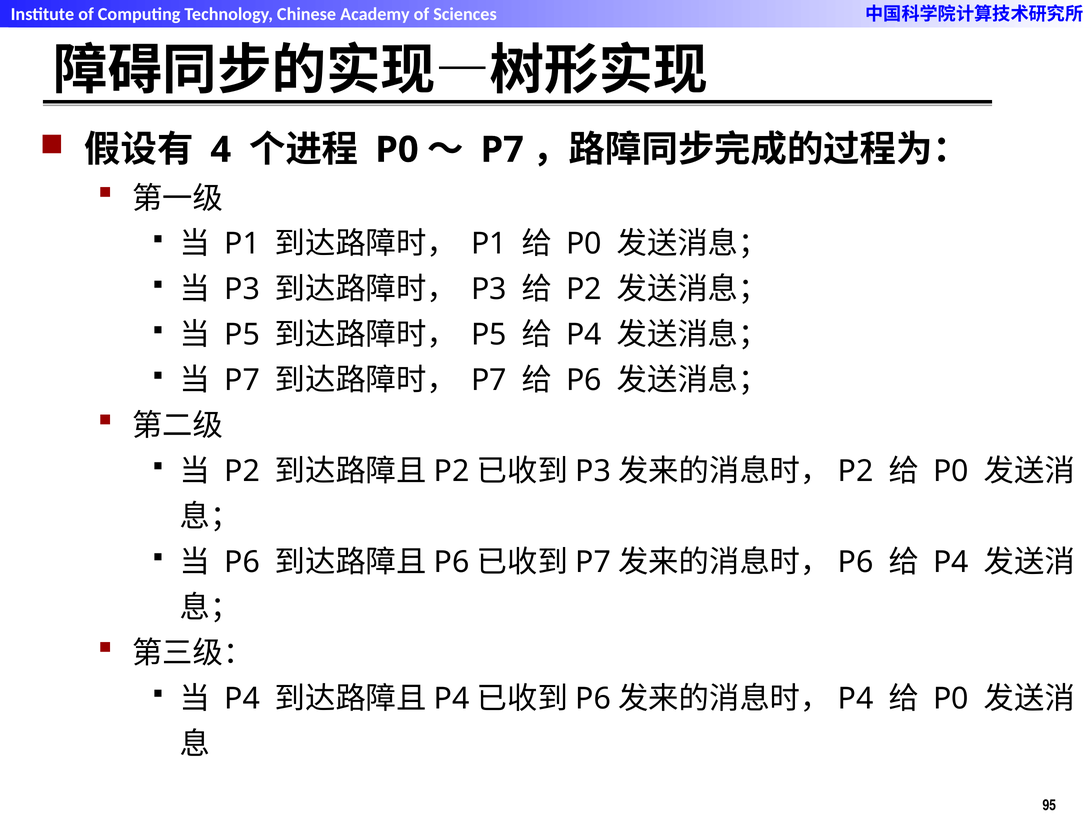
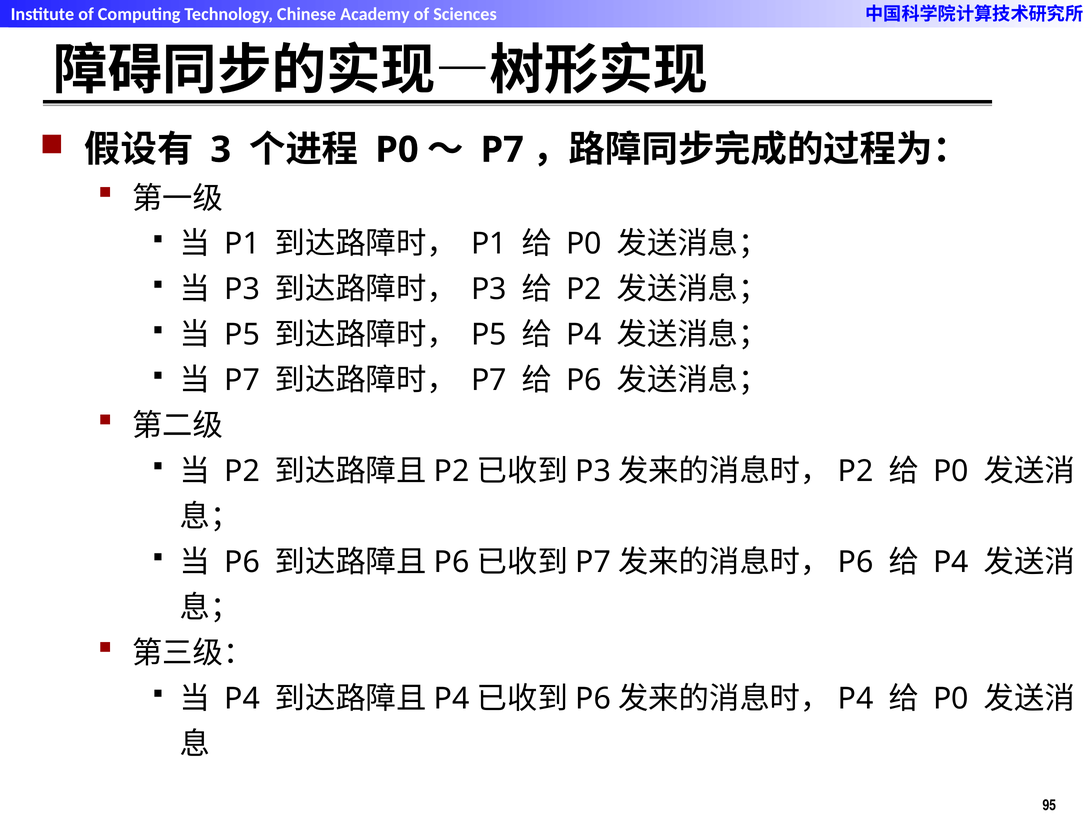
4: 4 -> 3 (221, 150)
